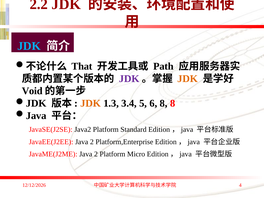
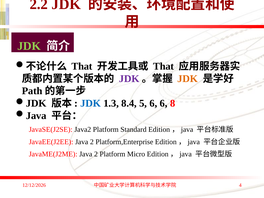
JDK colour: light blue -> light green (29, 46)
Path: Path -> That (163, 66)
Void: Void -> Path (32, 91)
JDK colour: orange -> blue (91, 103)
3.4: 3.4 -> 8.4 (129, 103)
6 8: 8 -> 6 (164, 103)
